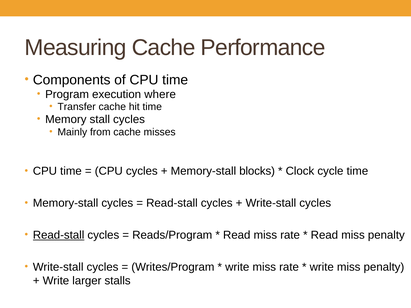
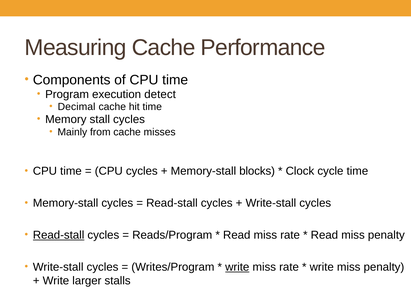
where: where -> detect (160, 94)
Transfer: Transfer -> Decimal (77, 107)
write underline: none -> present (237, 267)
